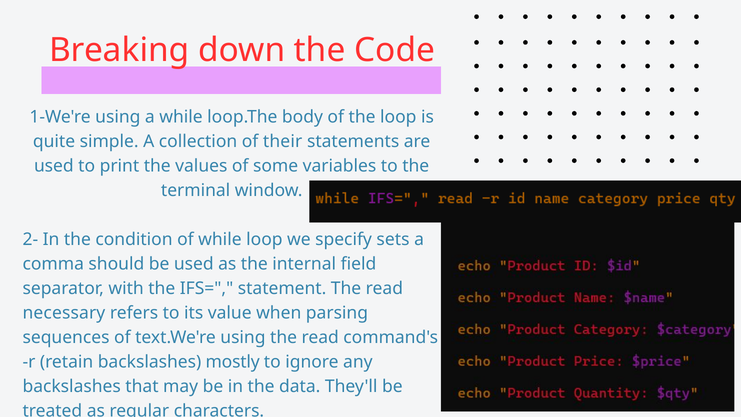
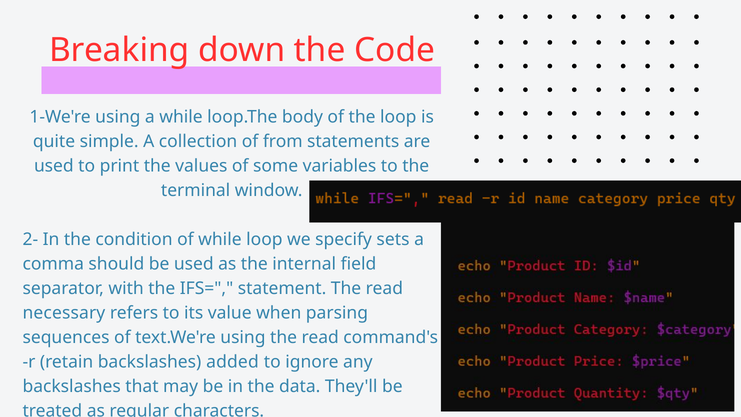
their: their -> from (283, 141)
mostly: mostly -> added (232, 362)
